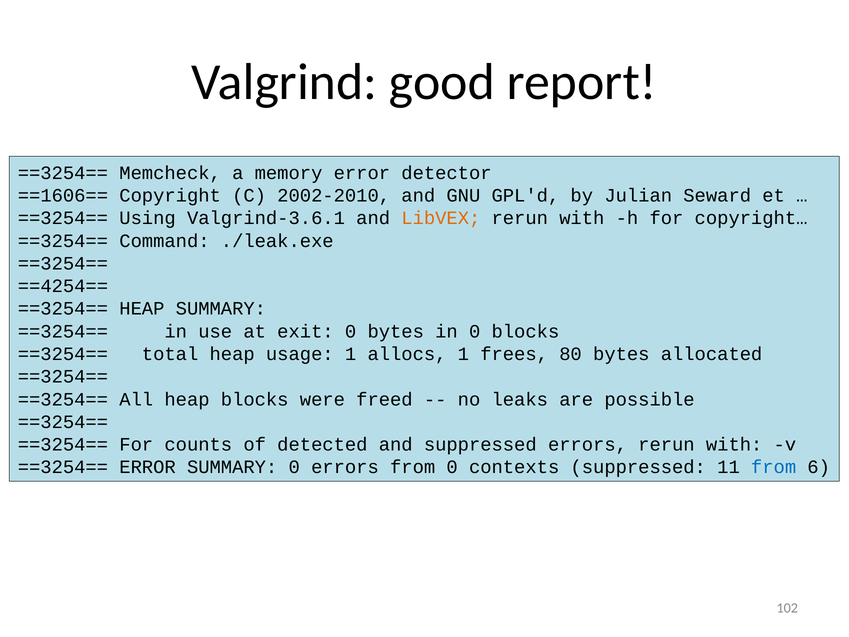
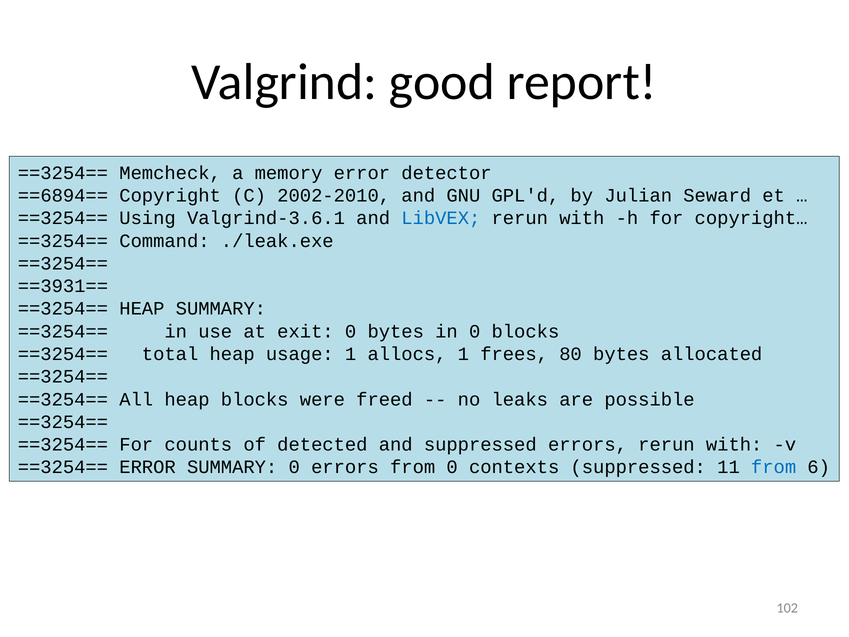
==1606==: ==1606== -> ==6894== (63, 196)
LibVEX colour: orange -> blue (441, 218)
==4254==: ==4254== -> ==3931== (63, 286)
